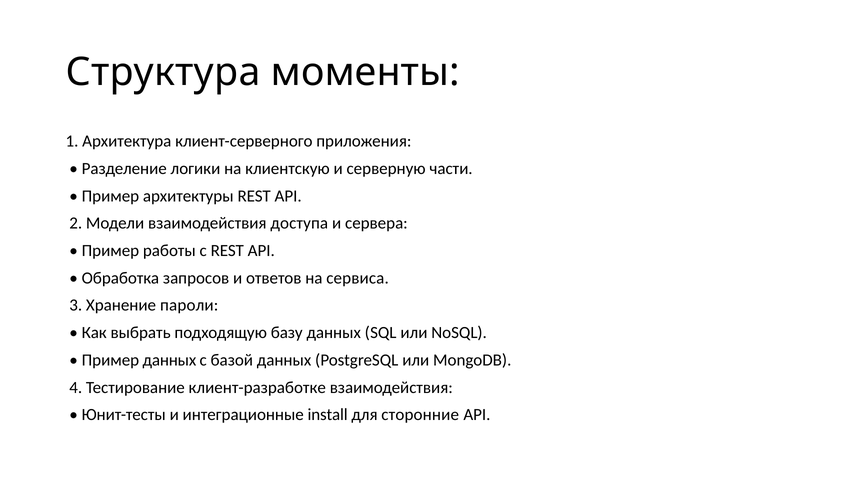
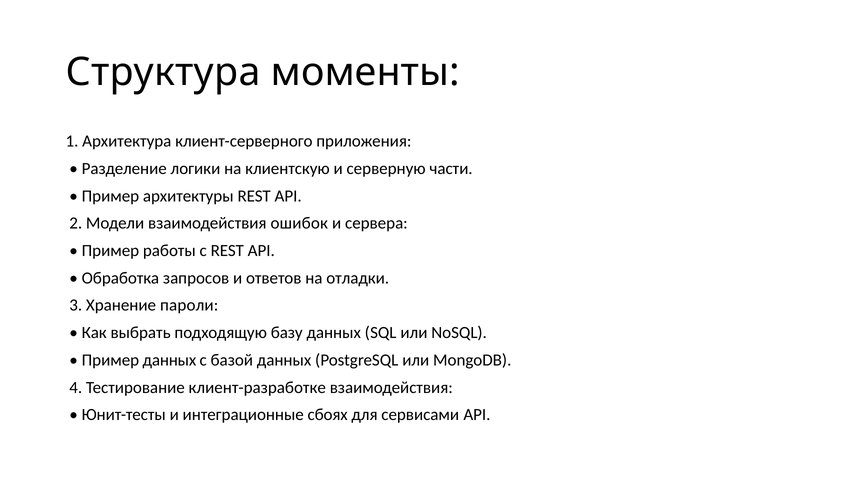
доступа: доступа -> ошибок (299, 223)
сервиса: сервиса -> отладки (358, 278)
install: install -> сбоях (328, 415)
сторонние: сторонние -> сервисами (420, 415)
